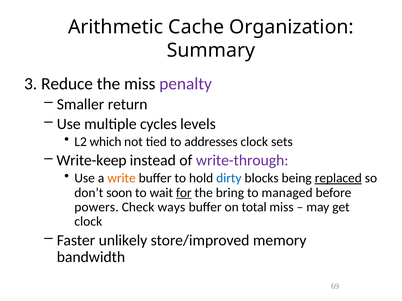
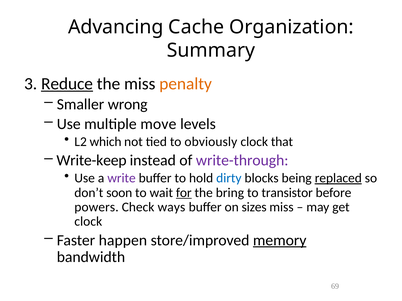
Arithmetic: Arithmetic -> Advancing (116, 27)
Reduce underline: none -> present (67, 84)
penalty colour: purple -> orange (186, 84)
return: return -> wrong (128, 104)
cycles: cycles -> move (158, 124)
addresses: addresses -> obviously (211, 142)
sets: sets -> that (282, 142)
write colour: orange -> purple (122, 178)
managed: managed -> transistor (287, 193)
total: total -> sizes (254, 207)
unlikely: unlikely -> happen (123, 241)
memory underline: none -> present (280, 241)
